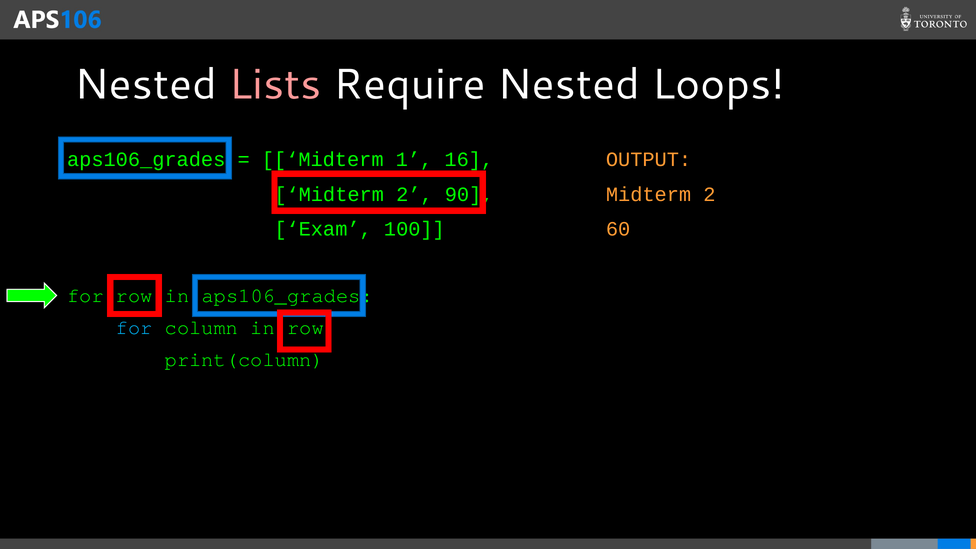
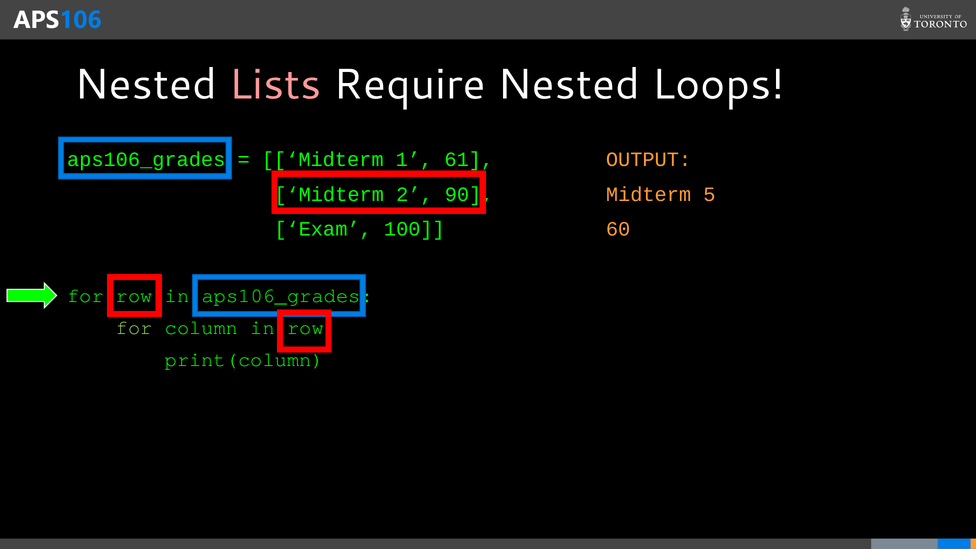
16: 16 -> 61 (469, 160)
2: 2 -> 5 (709, 194)
for colour: light blue -> light green (134, 327)
